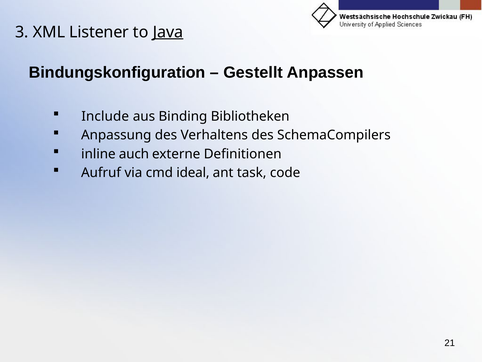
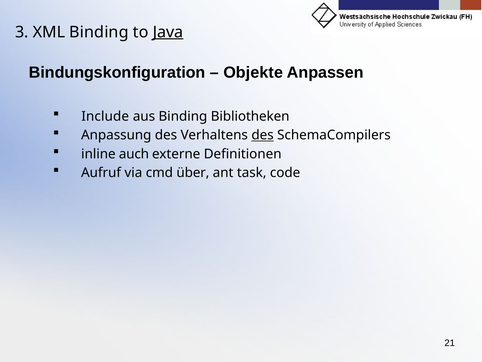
XML Listener: Listener -> Binding (99, 32)
Gestellt: Gestellt -> Objekte (253, 72)
des underline: none -> present (263, 135)
ideal: ideal -> über (193, 172)
